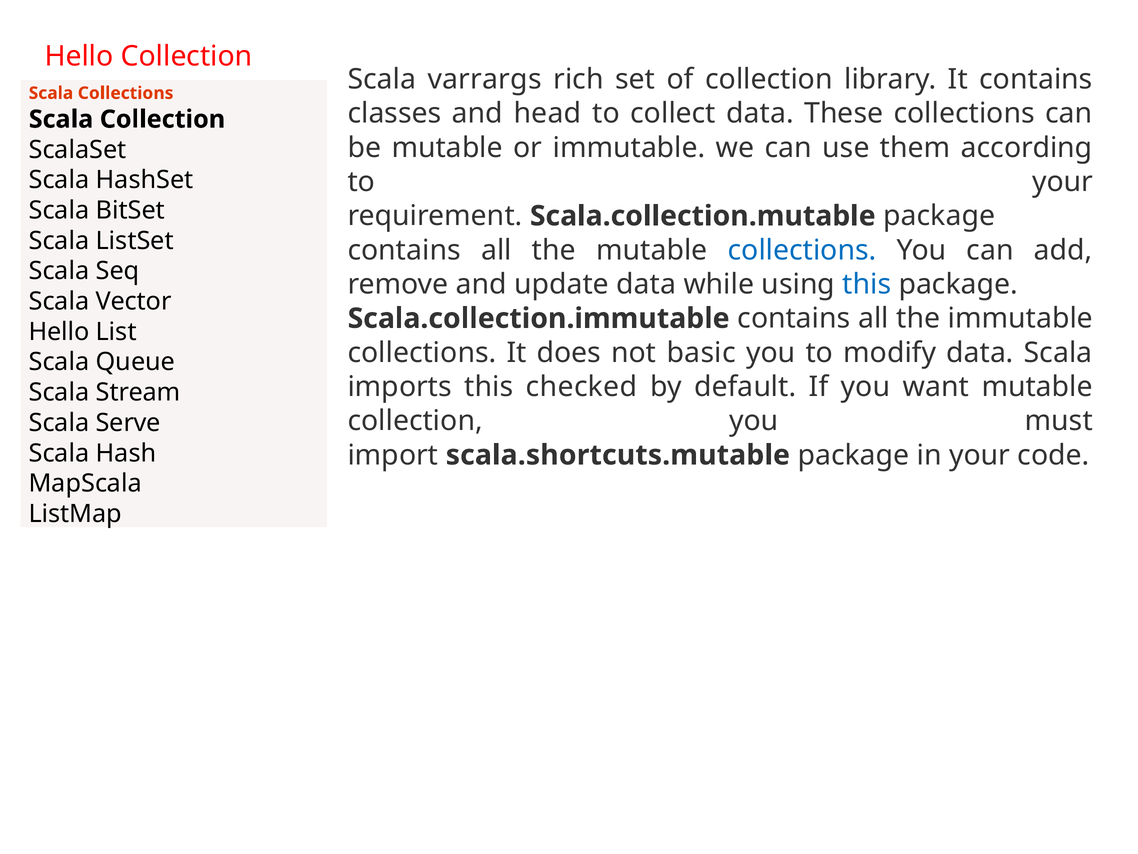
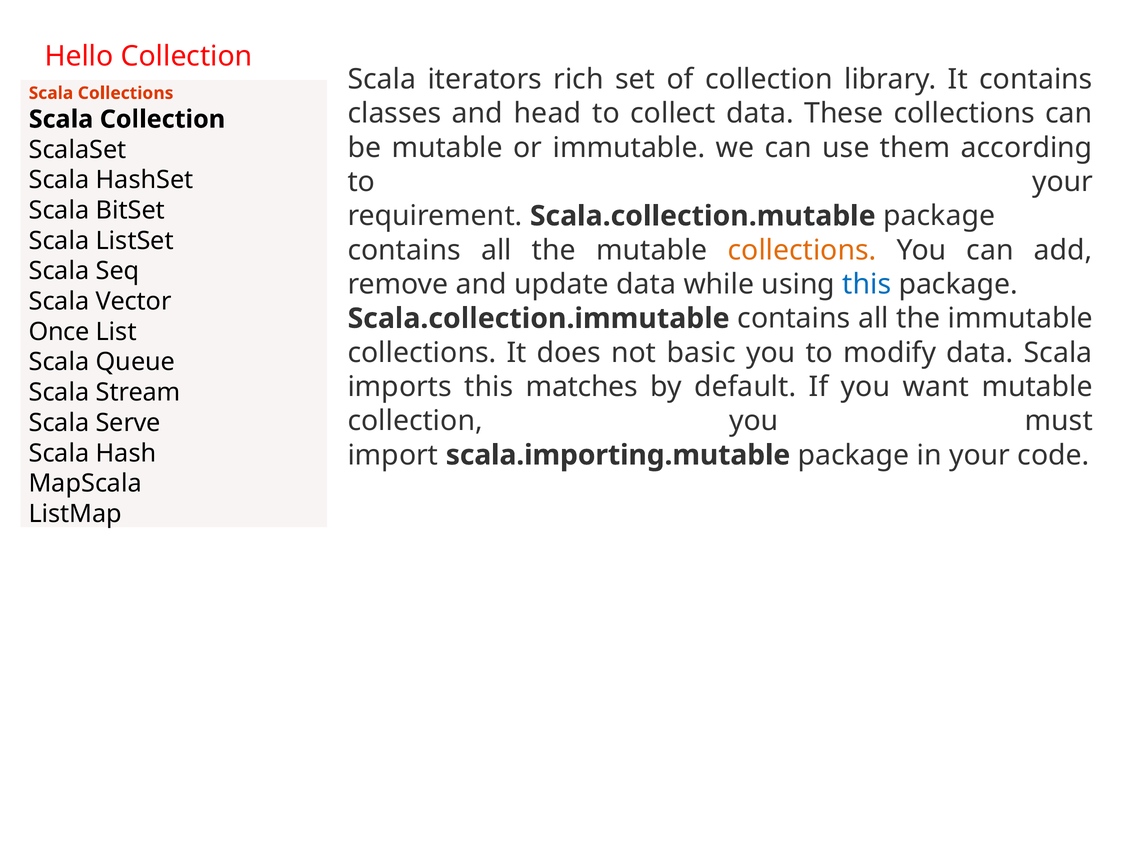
varrargs: varrargs -> iterators (485, 79)
collections colour: blue -> orange (802, 250)
Hello: Hello -> Once (59, 332)
checked: checked -> matches (582, 387)
scala.shortcuts.mutable: scala.shortcuts.mutable -> scala.importing.mutable (618, 455)
